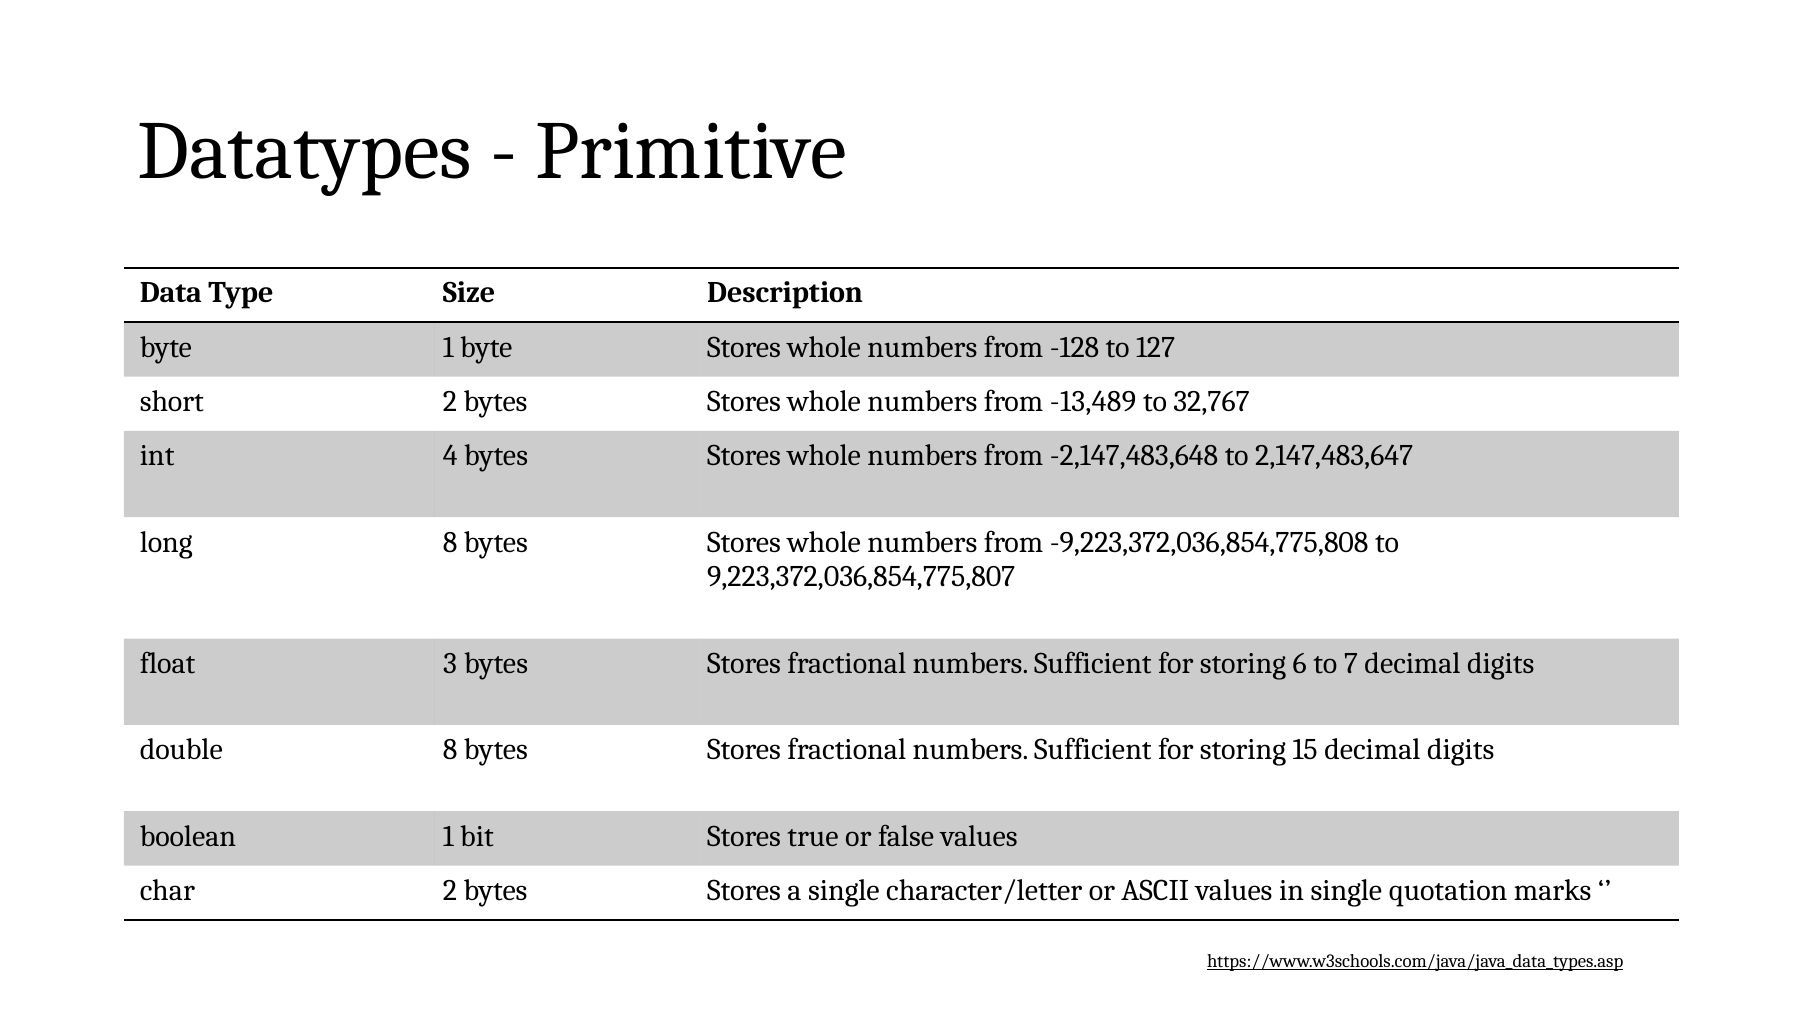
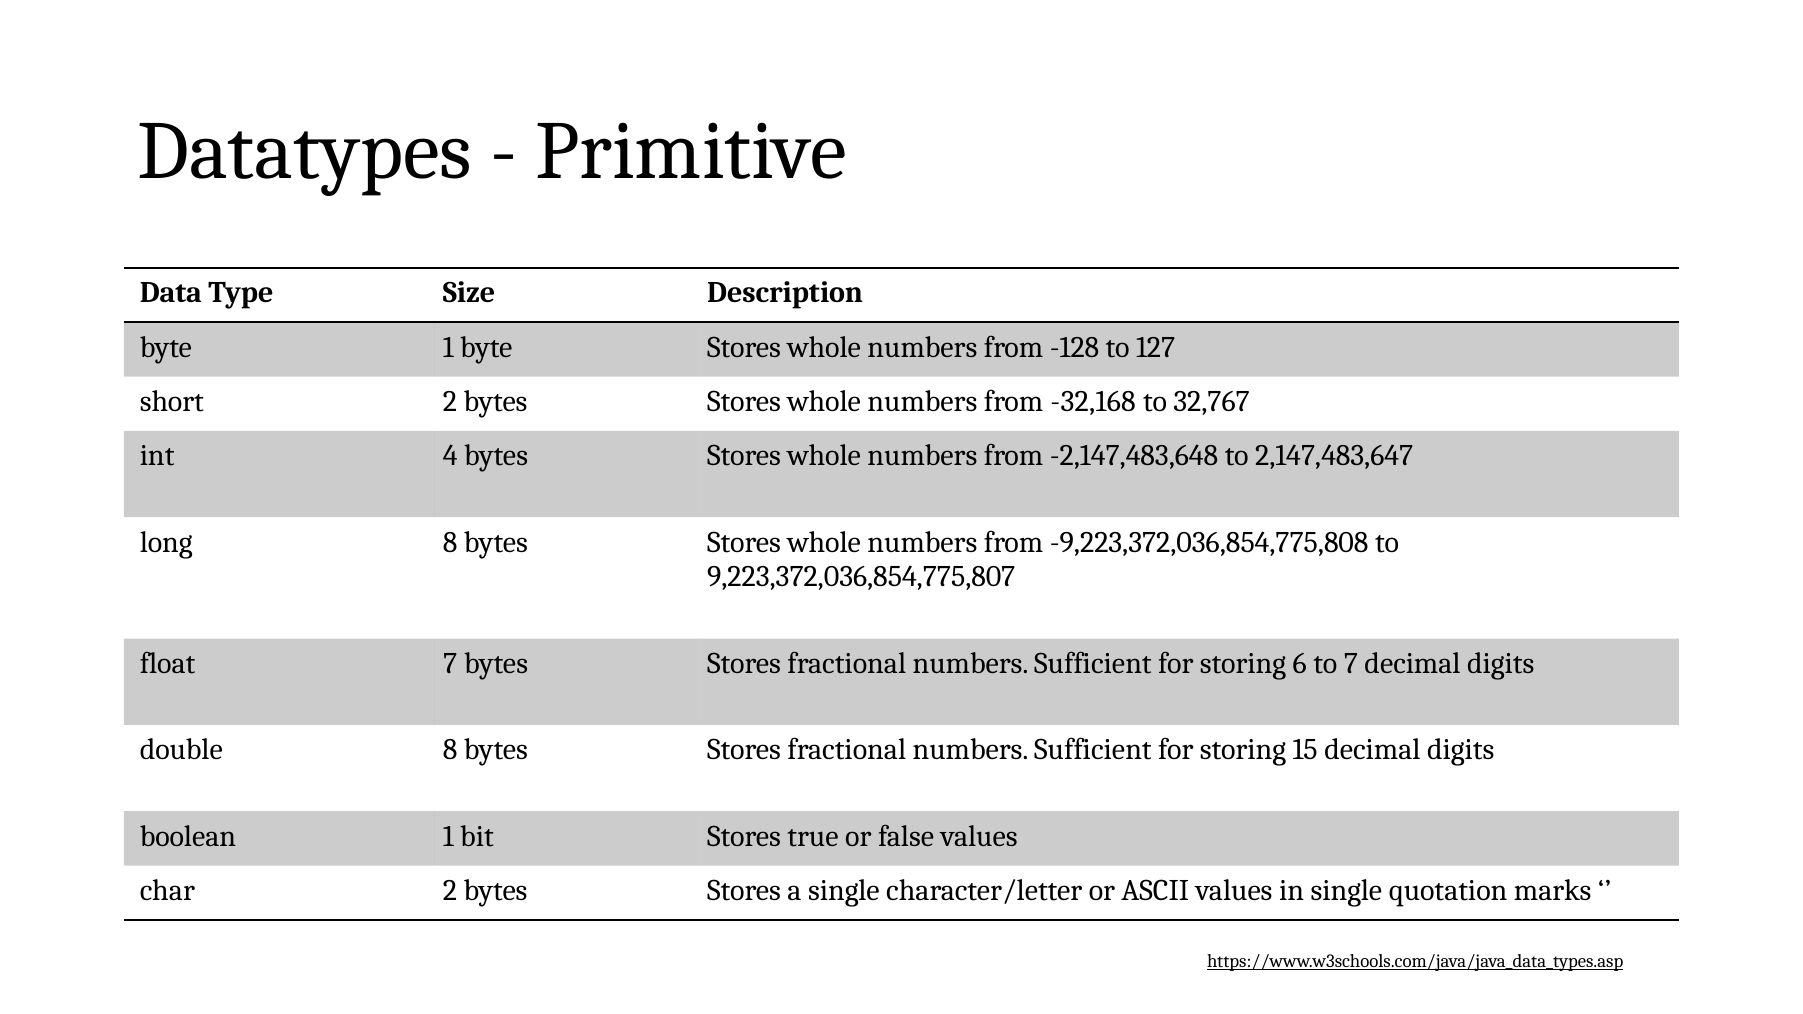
-13,489: -13,489 -> -32,168 (1093, 402)
float 3: 3 -> 7 (450, 664)
